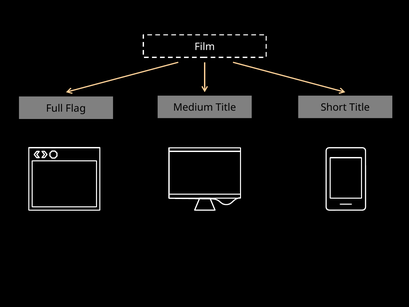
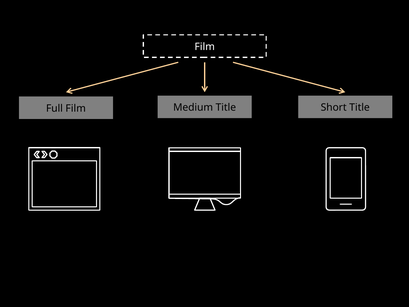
Full Flag: Flag -> Film (76, 108)
